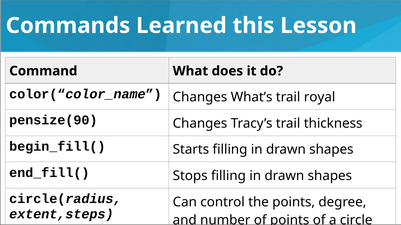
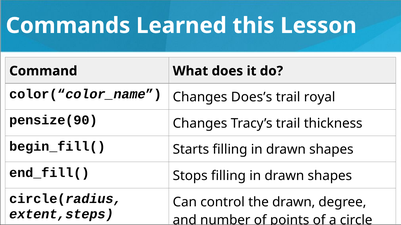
What’s: What’s -> Does’s (252, 97)
the points: points -> drawn (294, 202)
